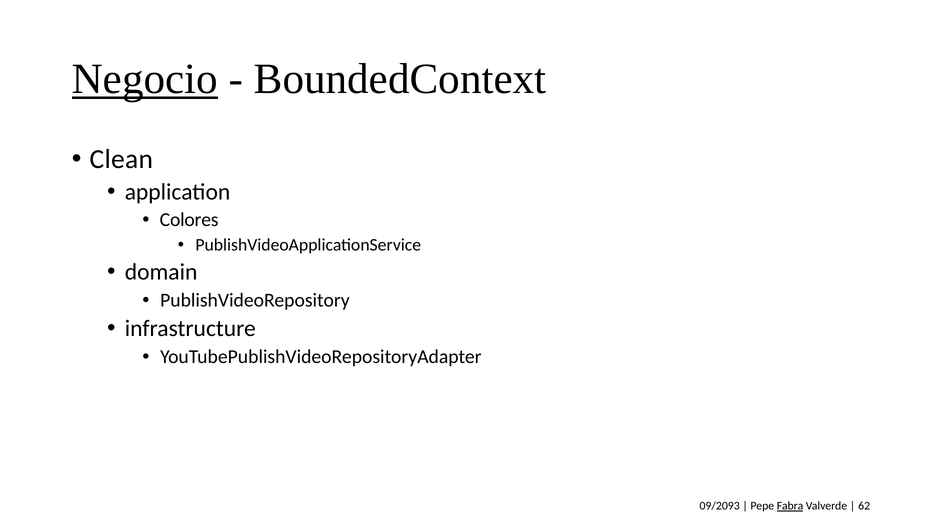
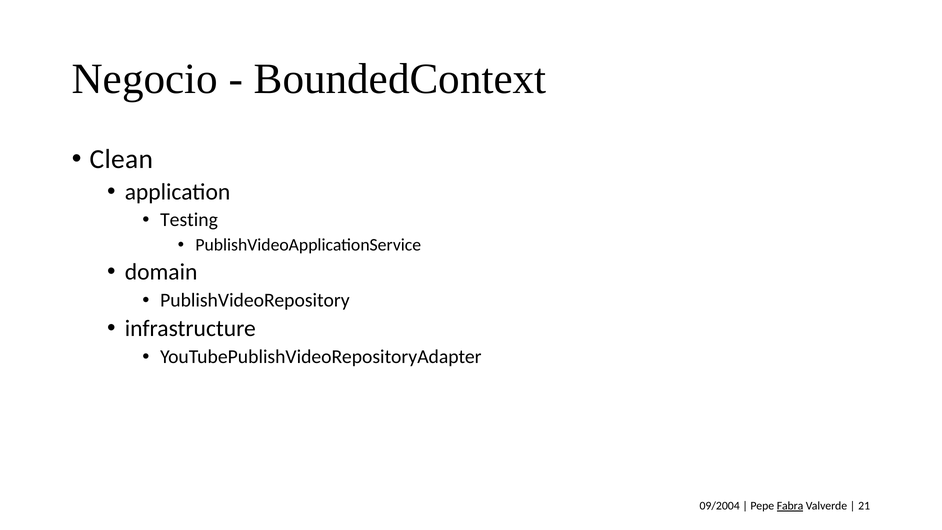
Negocio underline: present -> none (145, 79)
Colores: Colores -> Testing (189, 220)
09/2093: 09/2093 -> 09/2004 (720, 506)
62: 62 -> 21 (864, 506)
